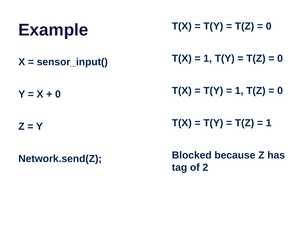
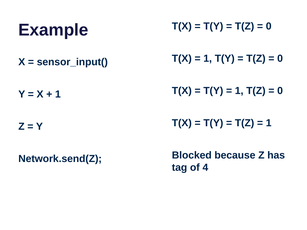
0: 0 -> 1 (58, 94)
2: 2 -> 4 (205, 168)
